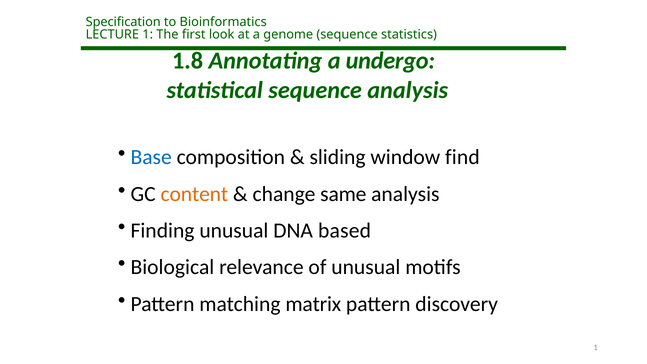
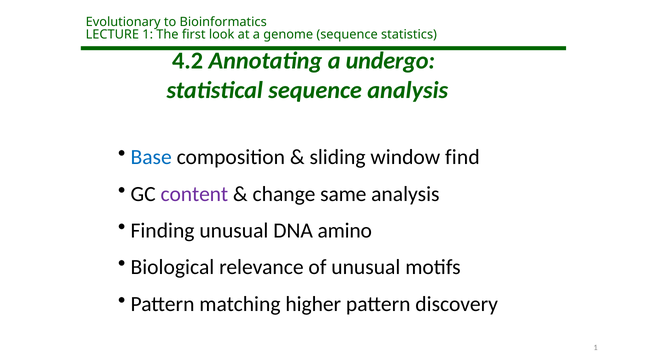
Specification: Specification -> Evolutionary (123, 22)
1.8: 1.8 -> 4.2 (188, 61)
content colour: orange -> purple (194, 194)
based: based -> amino (345, 231)
matrix: matrix -> higher (313, 304)
